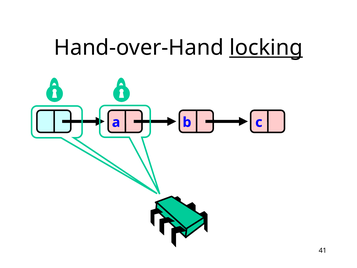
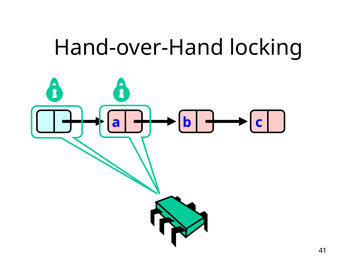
locking underline: present -> none (266, 48)
